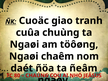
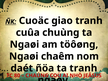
ta ñeâm: ñeâm -> tranh (83, 68)
